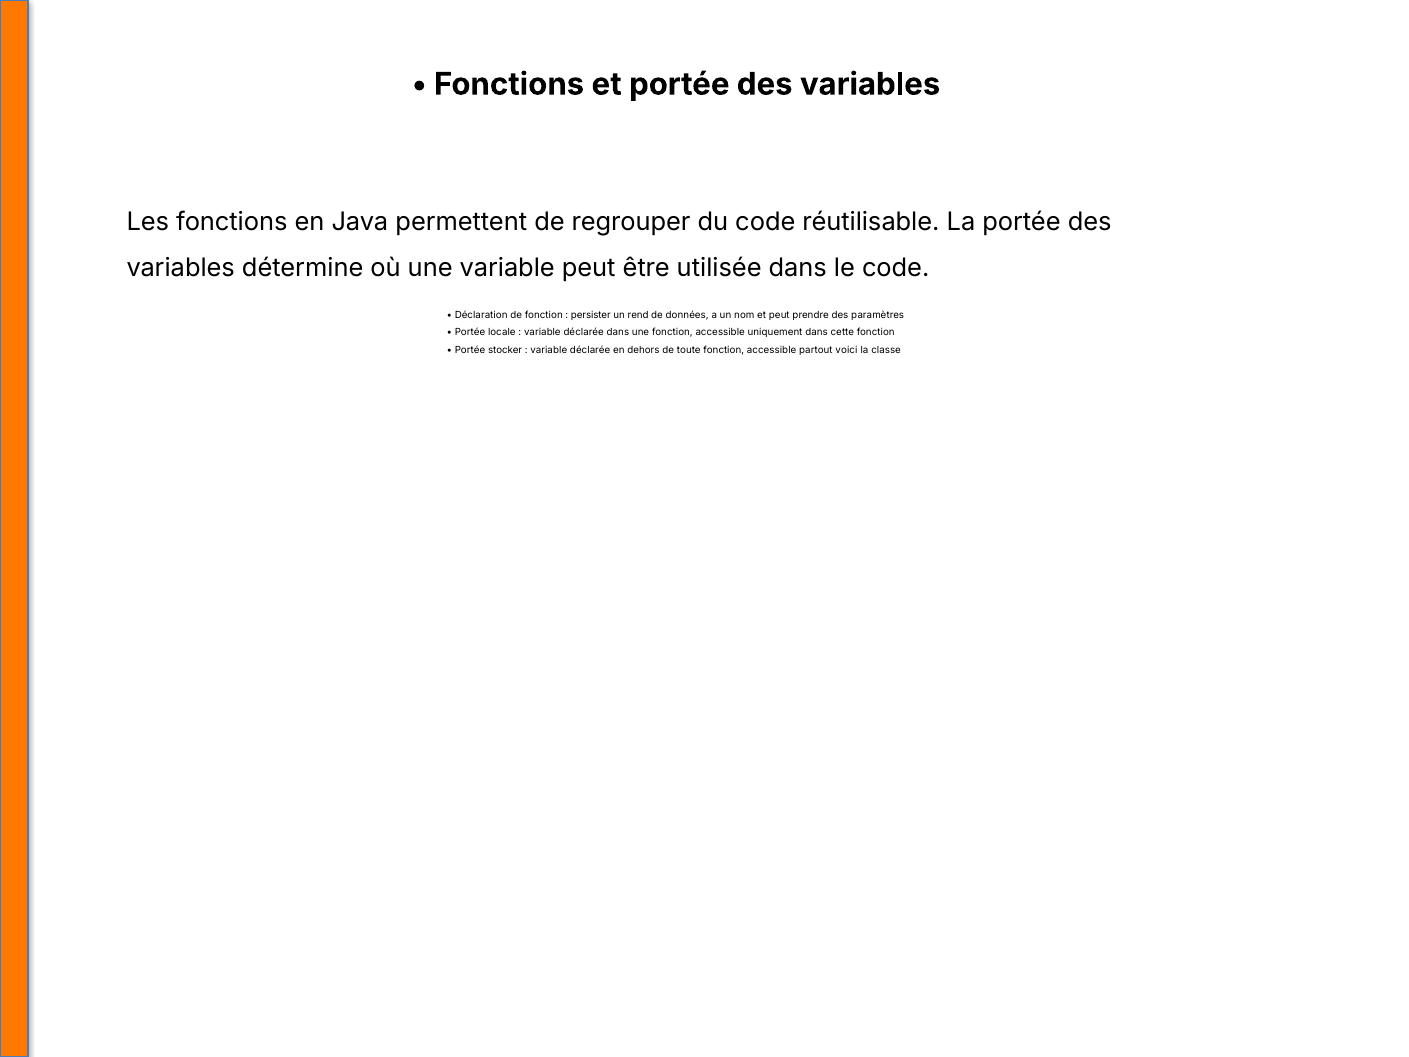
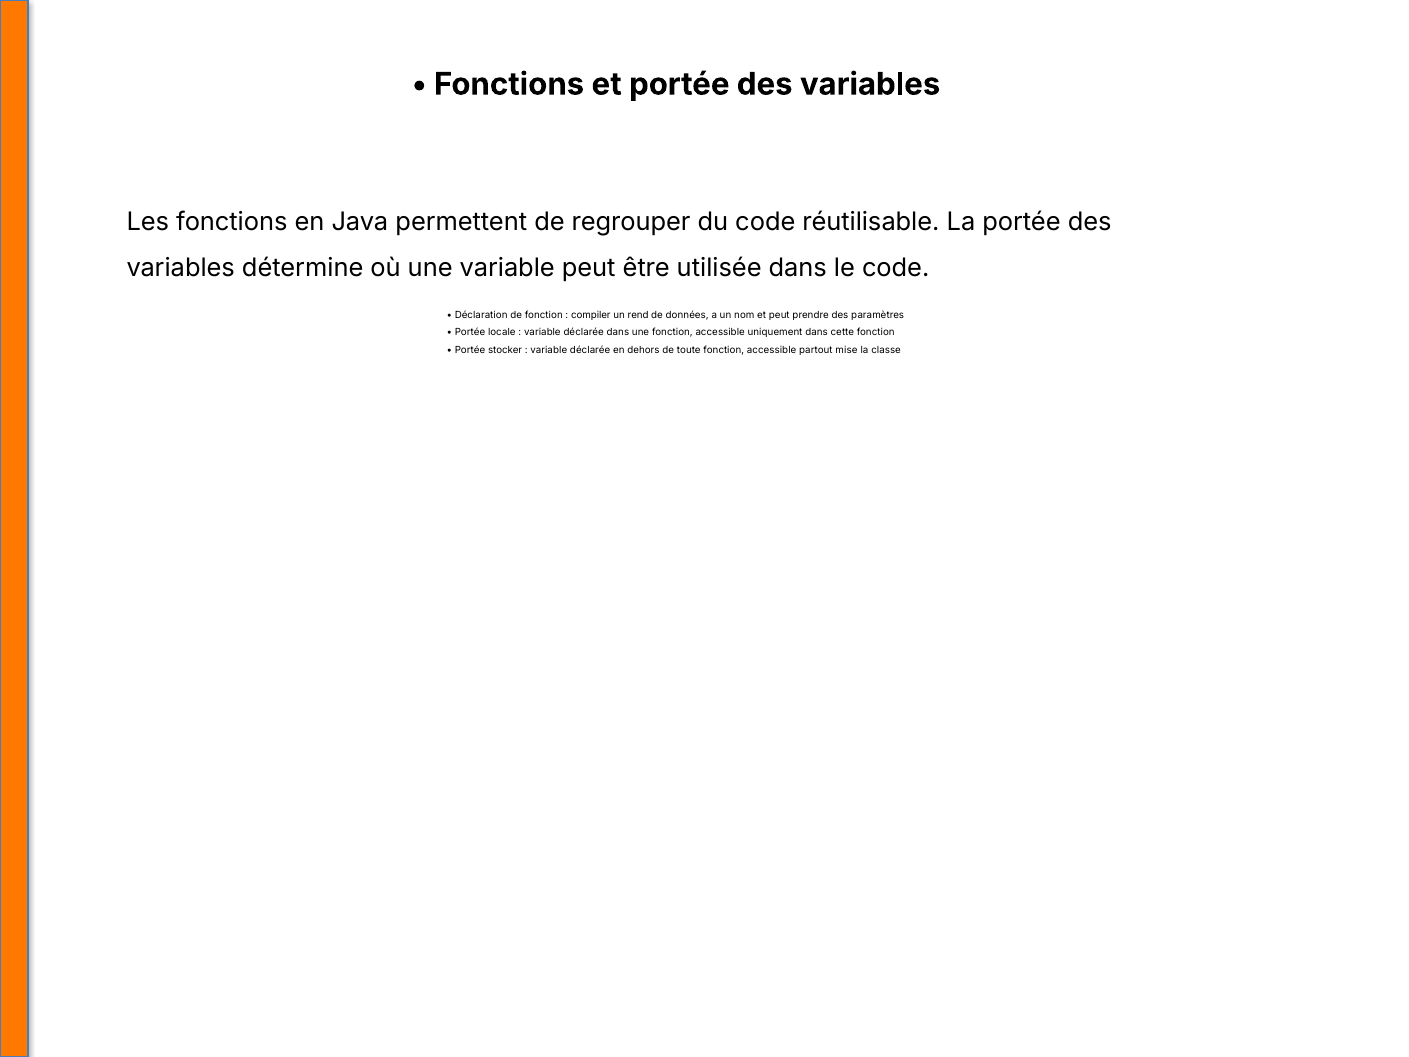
persister: persister -> compiler (591, 315)
voici: voici -> mise (846, 350)
